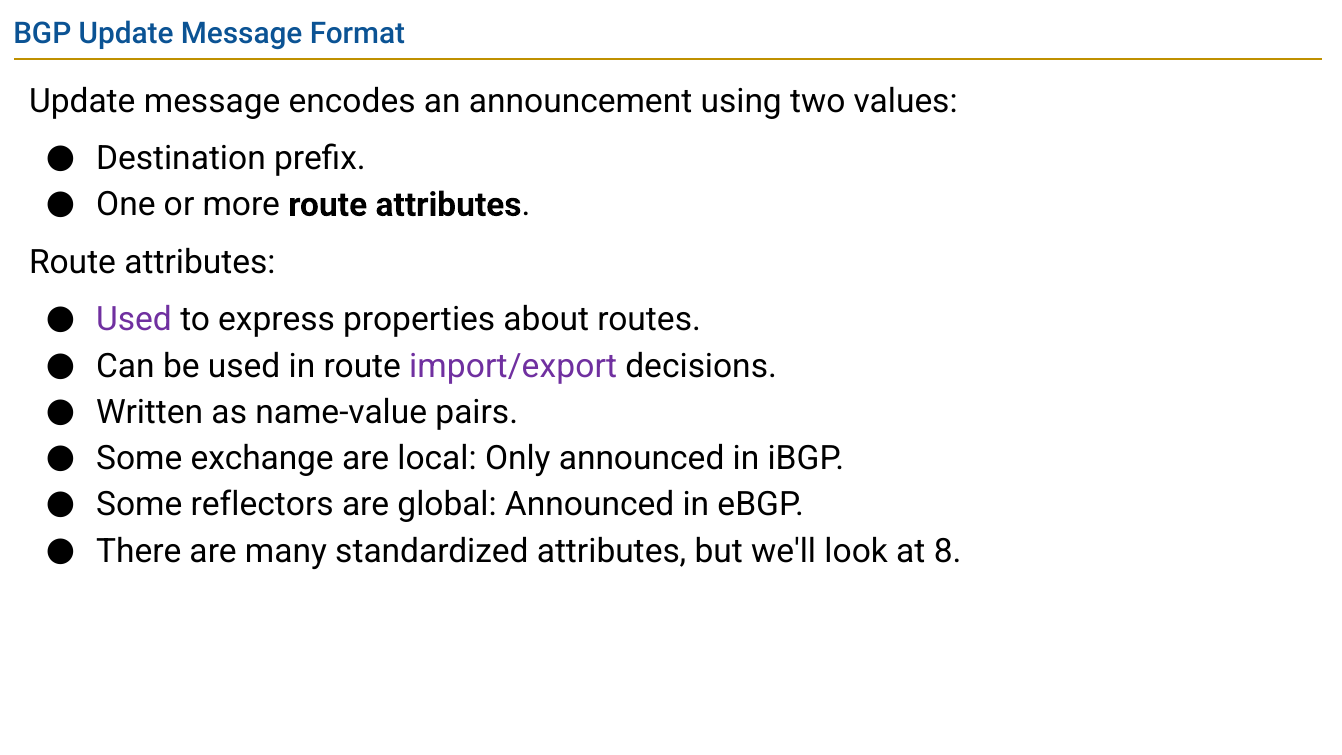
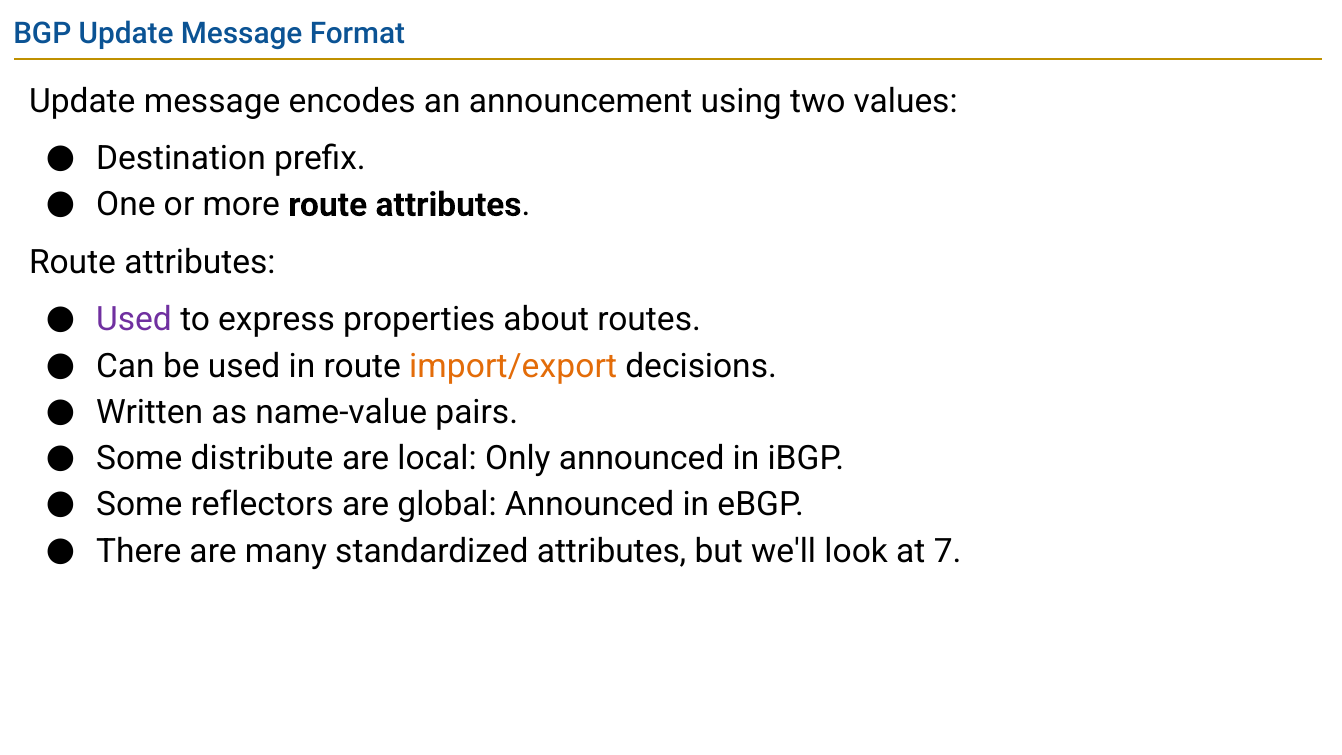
import/export colour: purple -> orange (513, 366)
exchange: exchange -> distribute (262, 459)
8: 8 -> 7 (948, 551)
